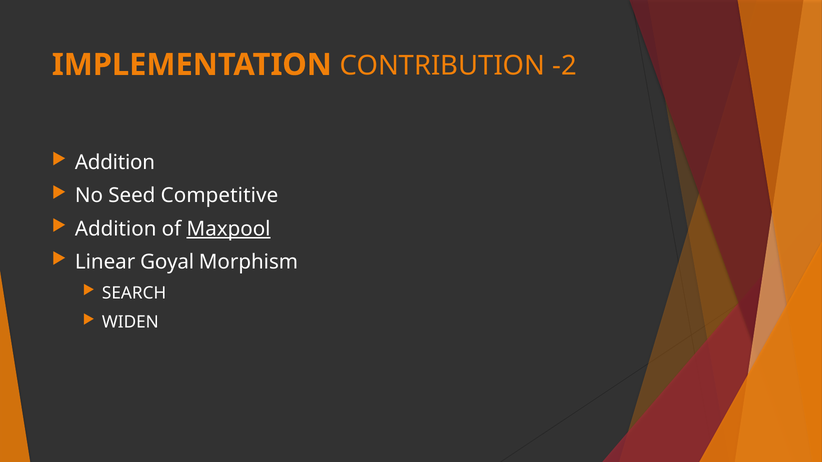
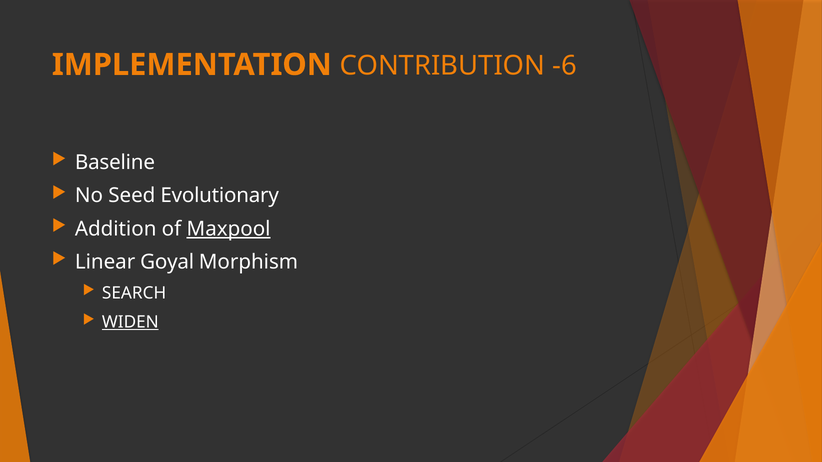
-2: -2 -> -6 (564, 66)
Addition: Addition -> Baseline (115, 163)
Competitive: Competitive -> Evolutionary (220, 196)
WIDEN underline: none -> present (130, 322)
